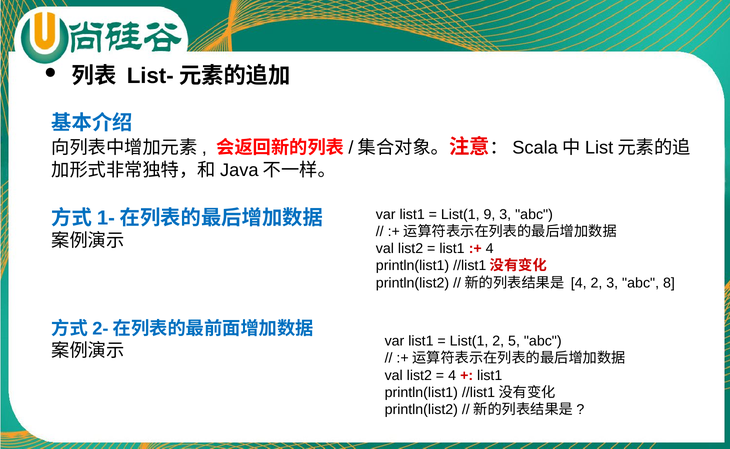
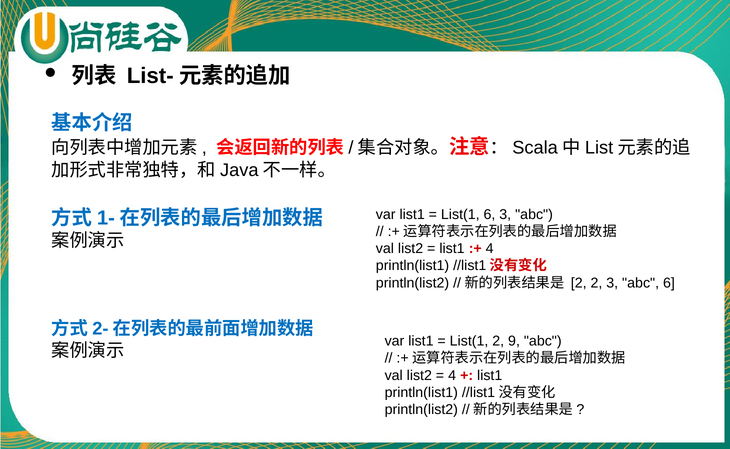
List(1 9: 9 -> 6 (489, 214)
4: 4 -> 2 (579, 282)
abc 8: 8 -> 6 (669, 282)
5: 5 -> 9 (514, 341)
